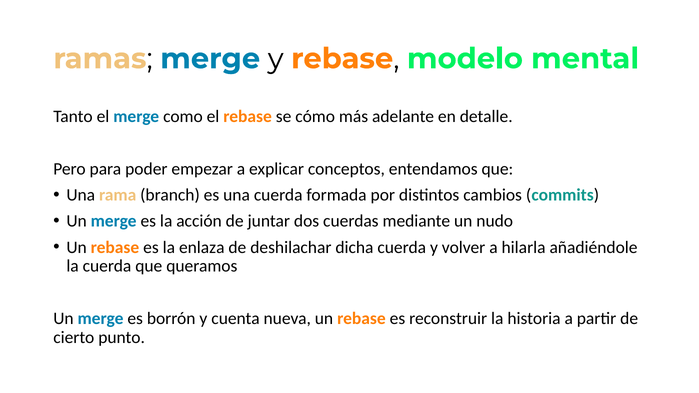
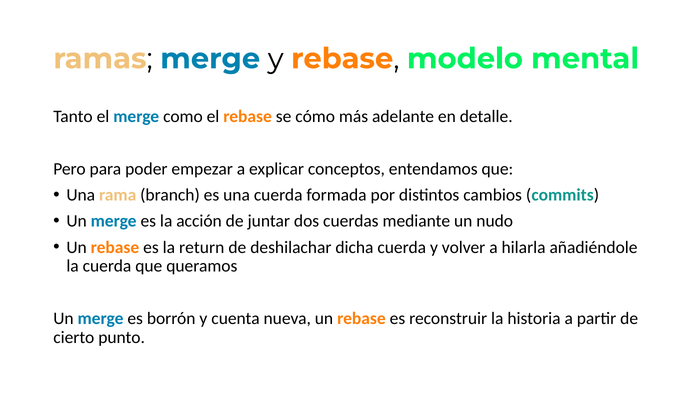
enlaza: enlaza -> return (202, 247)
